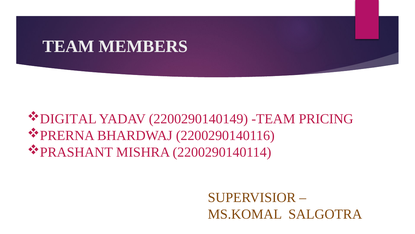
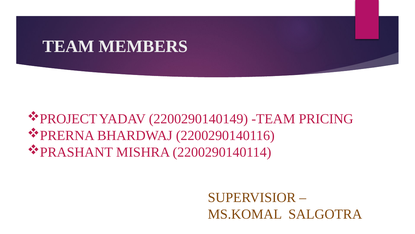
DIGITAL: DIGITAL -> PROJECT (68, 119)
